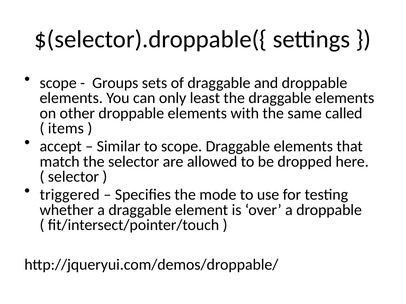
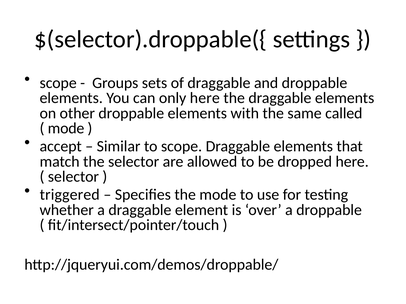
only least: least -> here (205, 98)
items: items -> mode (66, 129)
